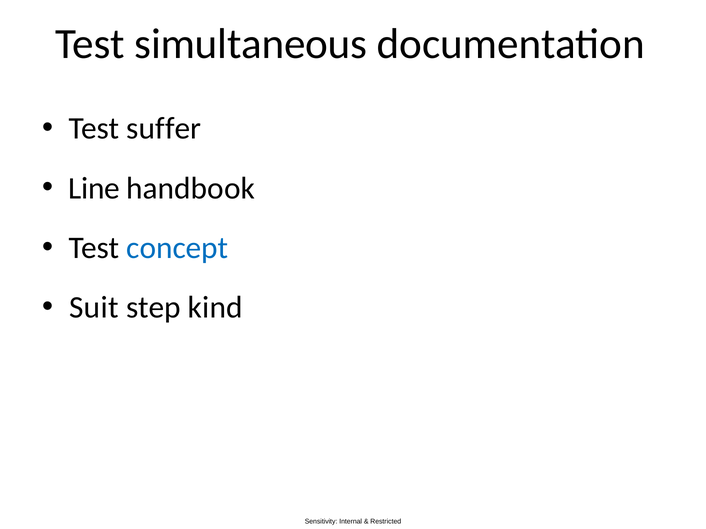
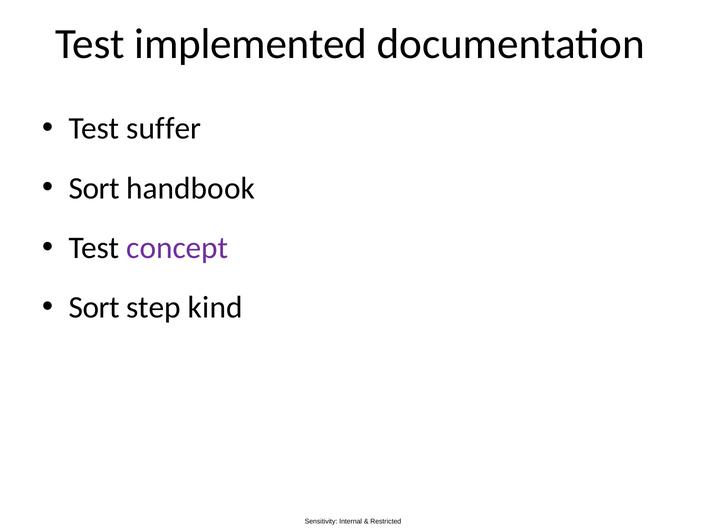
simultaneous: simultaneous -> implemented (251, 44)
Line: Line -> Sort (94, 188)
concept colour: blue -> purple (177, 248)
Suit: Suit -> Sort (94, 308)
